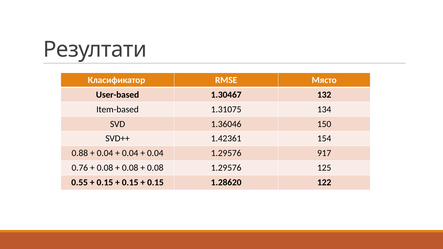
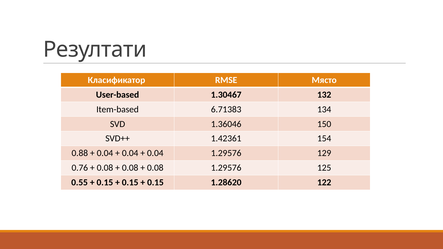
1.31075: 1.31075 -> 6.71383 (226, 109)
917: 917 -> 129 (324, 153)
